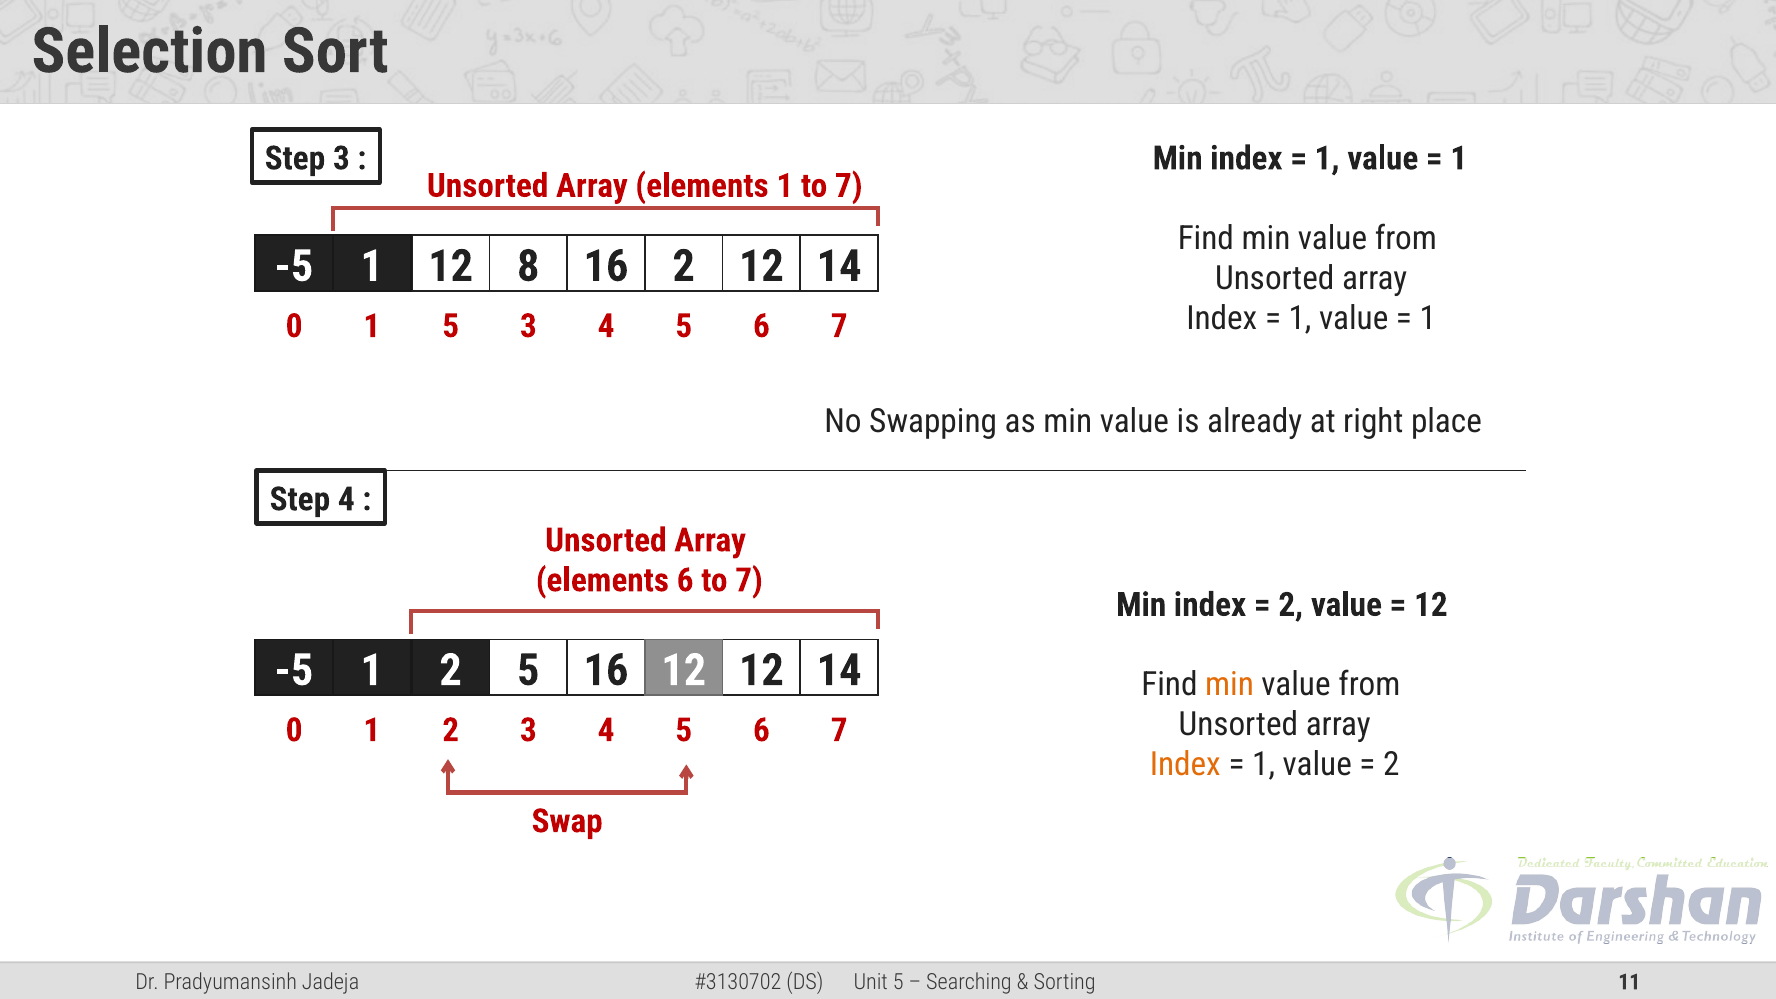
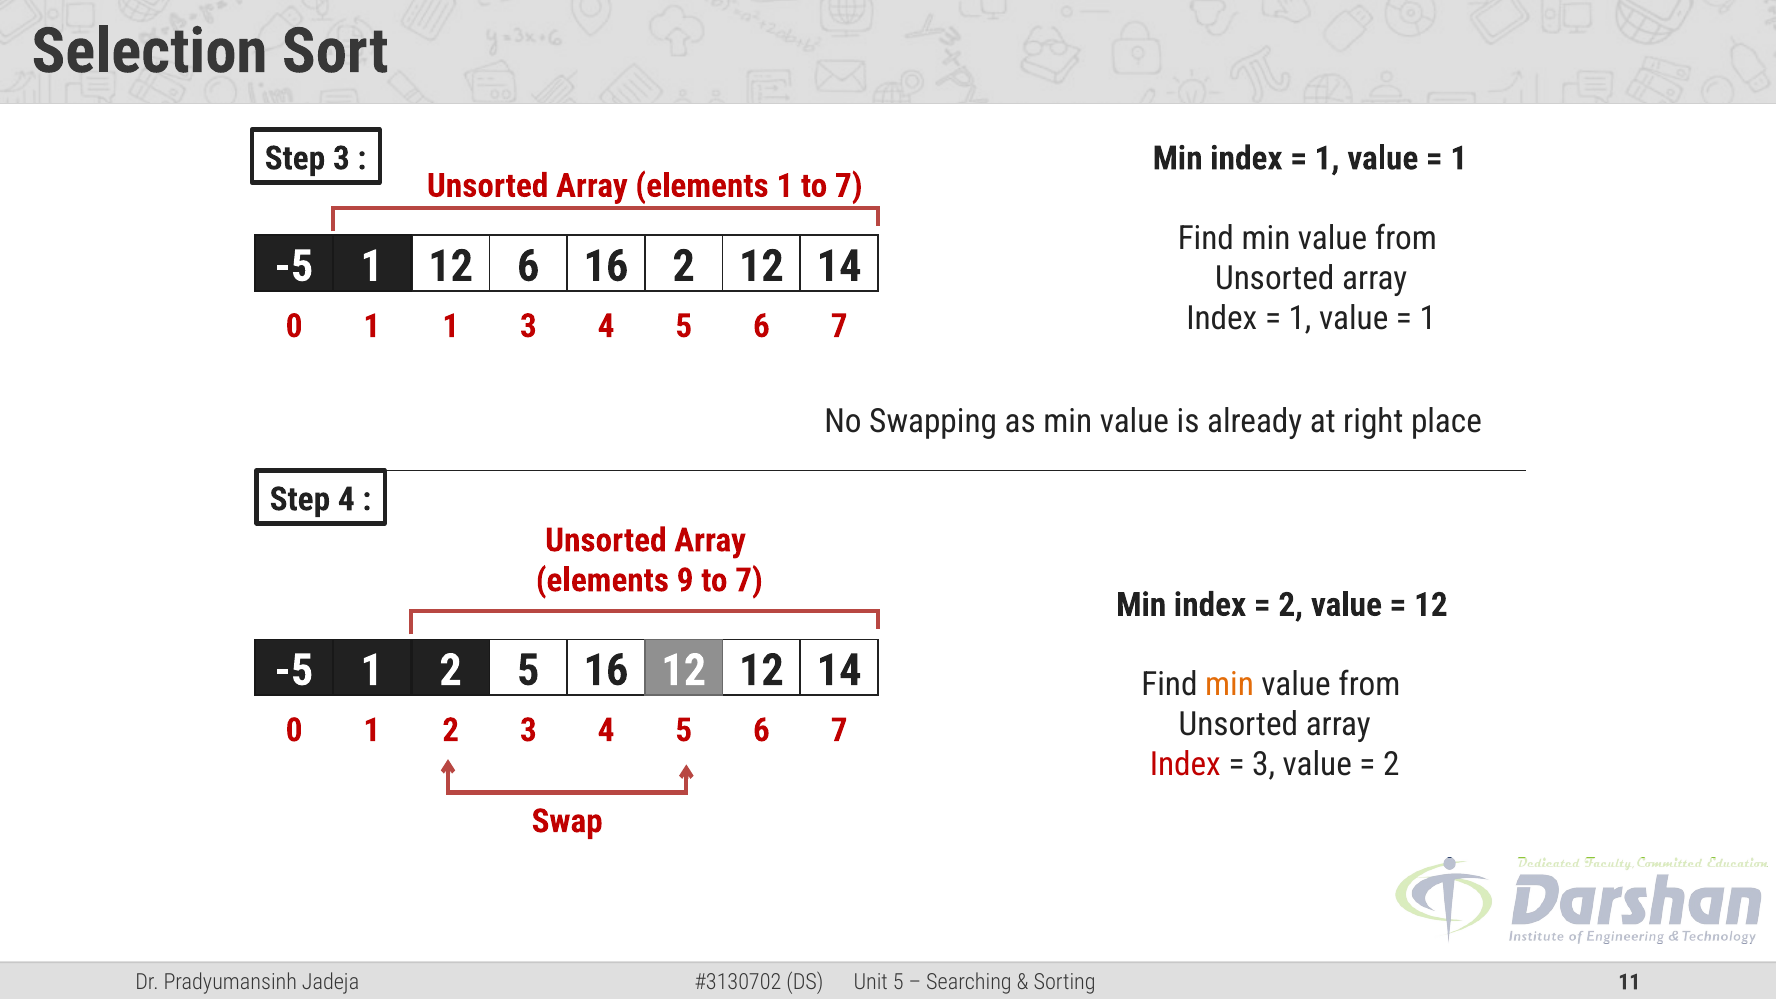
12 8: 8 -> 6 (528, 266)
1 5: 5 -> 1 (451, 326)
elements 6: 6 -> 9 (685, 580)
Index colour: orange -> red (1185, 765)
1: 1 -> 3 (1264, 765)
